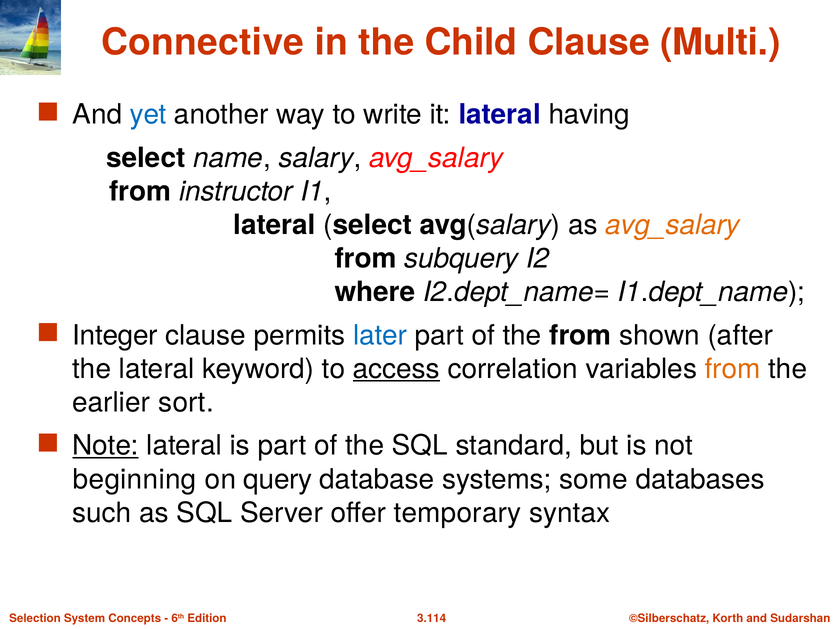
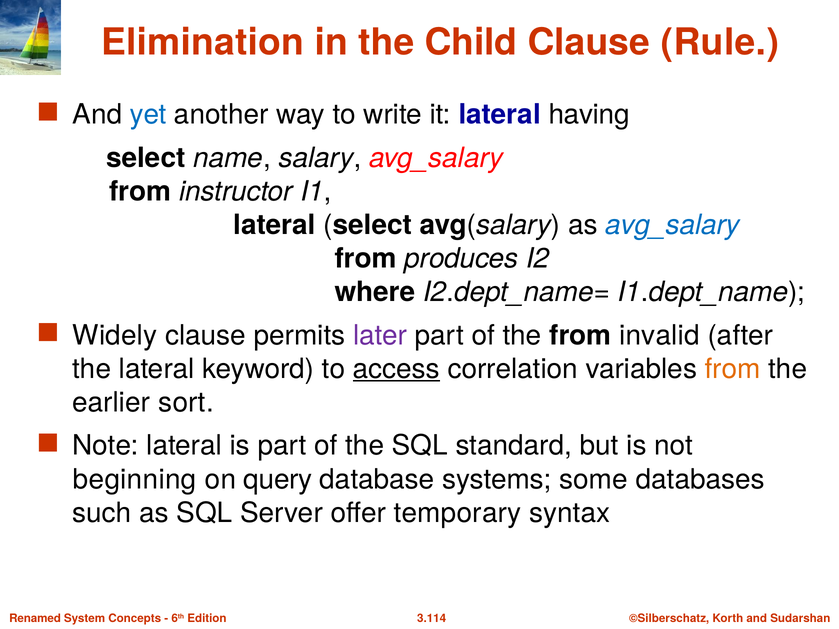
Connective: Connective -> Elimination (203, 43)
Multi: Multi -> Rule (720, 43)
avg_salary colour: orange -> blue (673, 225)
subquery: subquery -> produces (461, 259)
Integer: Integer -> Widely (115, 335)
later colour: blue -> purple (380, 335)
shown: shown -> invalid (659, 335)
Note underline: present -> none (106, 446)
Selection: Selection -> Renamed (35, 619)
